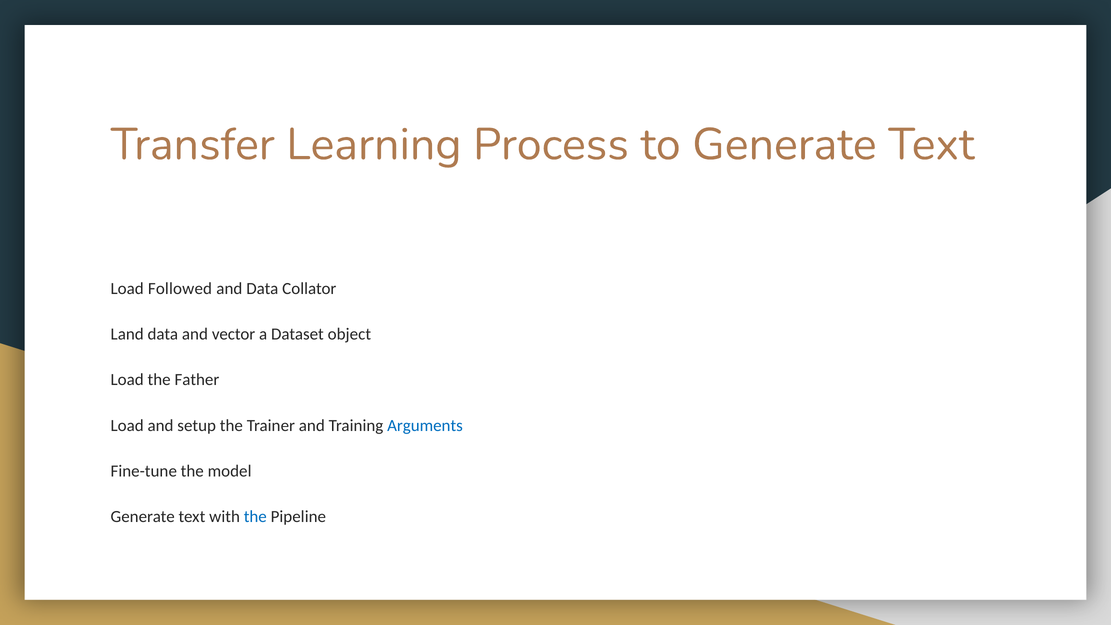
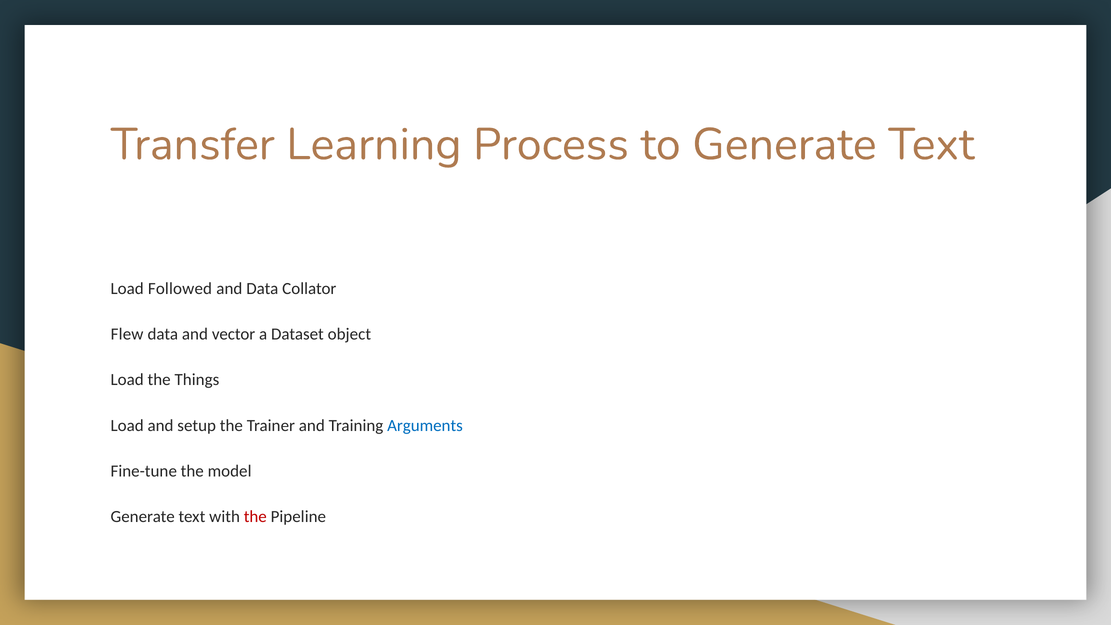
Land: Land -> Flew (127, 334)
Father: Father -> Things (197, 380)
the colour: blue -> red (255, 517)
